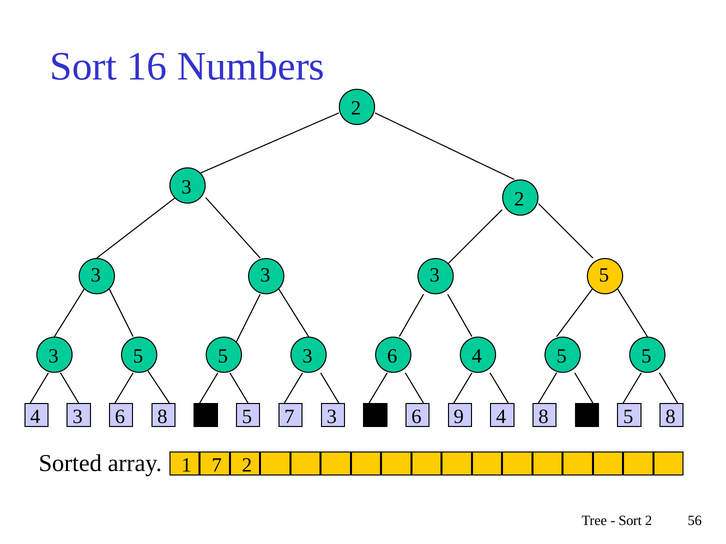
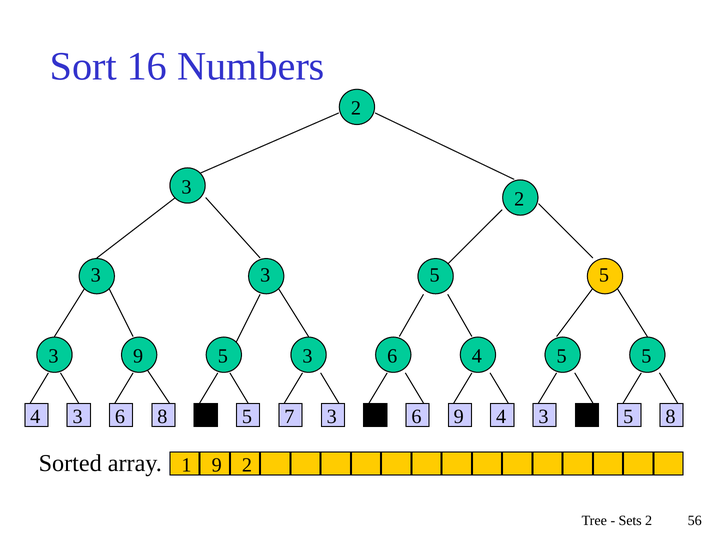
3: 3 -> 5 (435, 275)
5: 5 -> 9 (138, 356)
9 4 8: 8 -> 3 (543, 417)
1 7: 7 -> 9 (217, 465)
Sort: Sort -> Sets (630, 521)
